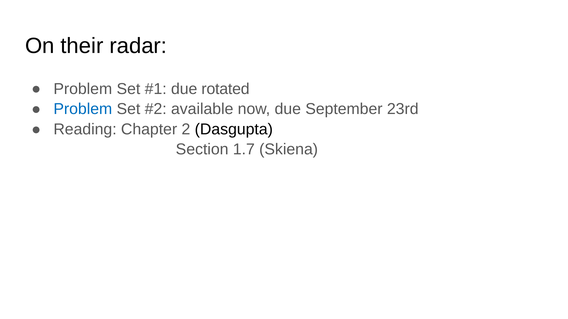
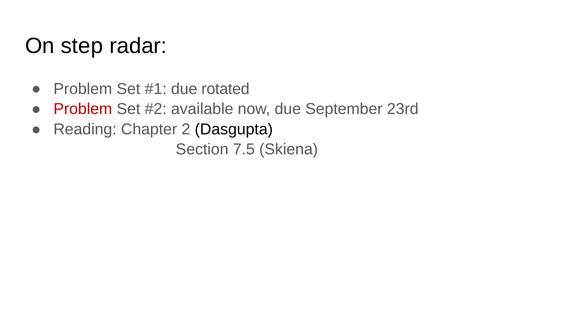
their: their -> step (82, 46)
Problem colour: blue -> red (83, 109)
1.7: 1.7 -> 7.5 (244, 150)
